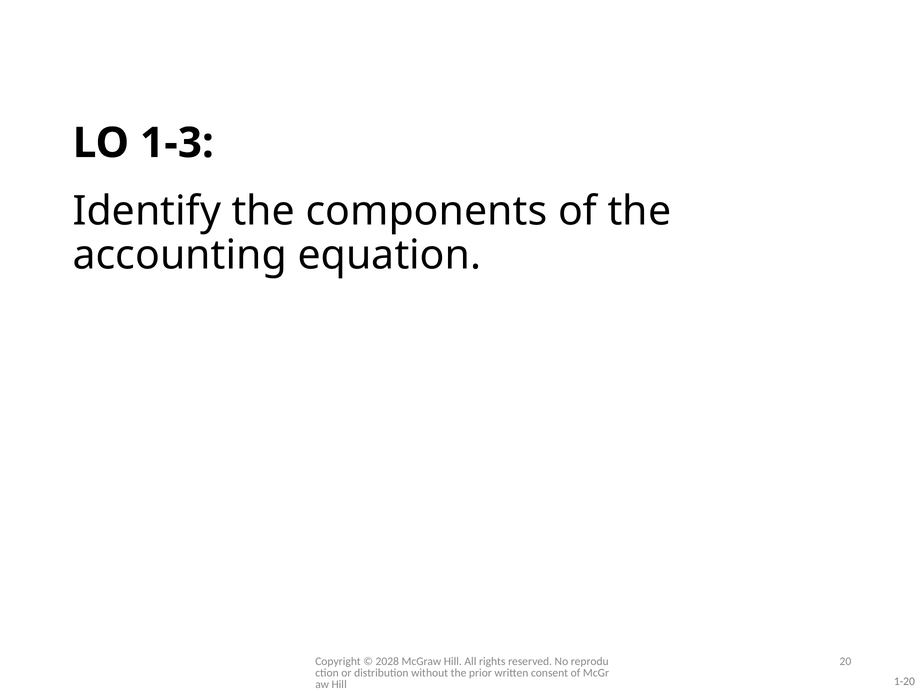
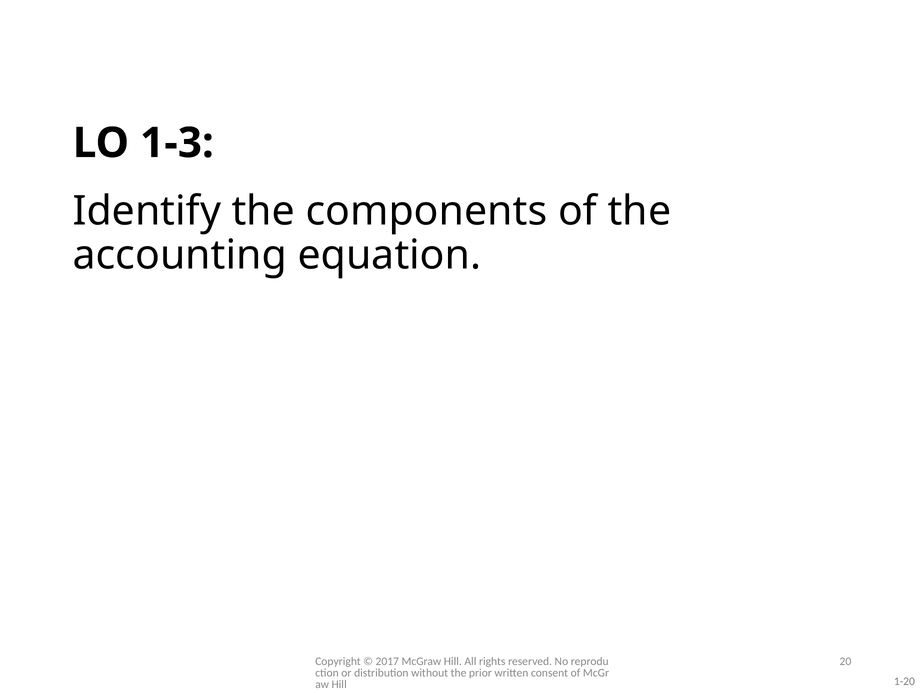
2028: 2028 -> 2017 (387, 661)
